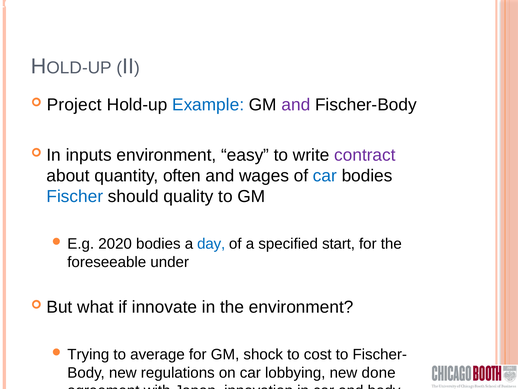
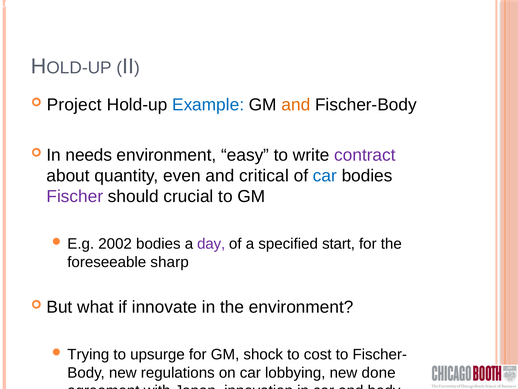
and colour: purple -> orange (296, 105)
inputs: inputs -> needs (89, 155)
often: often -> even (182, 176)
wages: wages -> critical (264, 176)
Fischer colour: blue -> purple (75, 196)
quality: quality -> crucial (189, 196)
2020: 2020 -> 2002 (115, 244)
day colour: blue -> purple (211, 244)
under: under -> sharp (170, 262)
average: average -> upsurge (157, 354)
